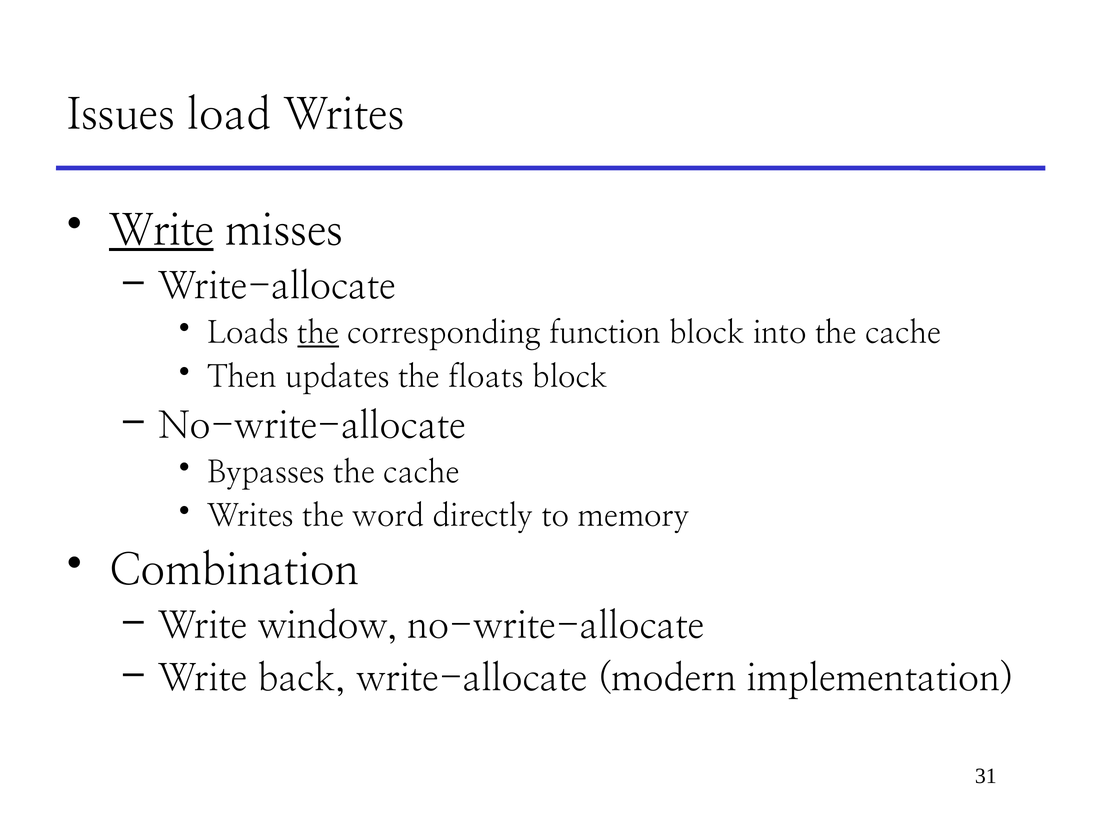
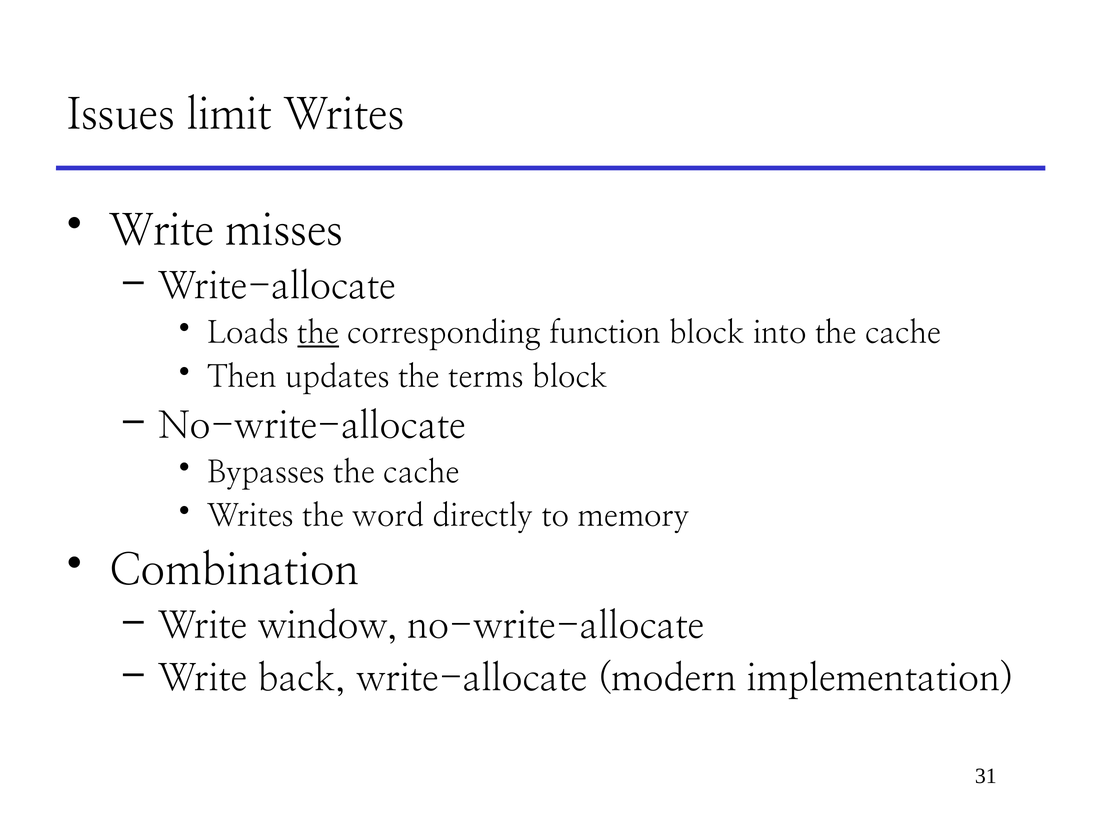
load: load -> limit (229, 115)
Write underline: present -> none (162, 231)
floats: floats -> terms (486, 377)
